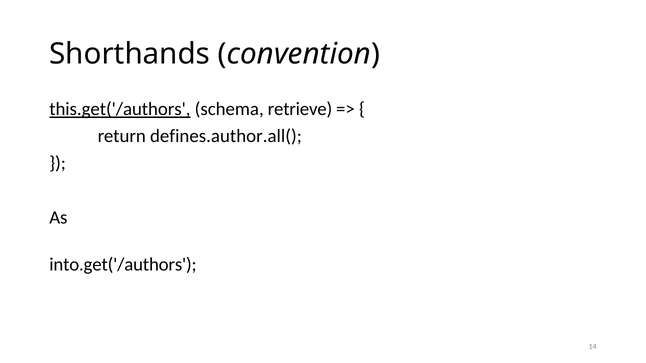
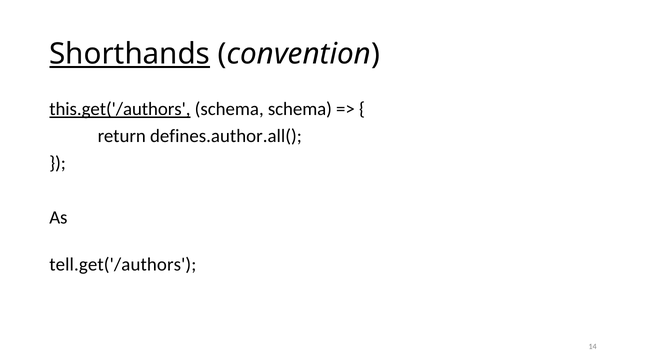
Shorthands underline: none -> present (130, 54)
schema retrieve: retrieve -> schema (300, 109)
into.get('/authors: into.get('/authors -> tell.get('/authors (123, 265)
